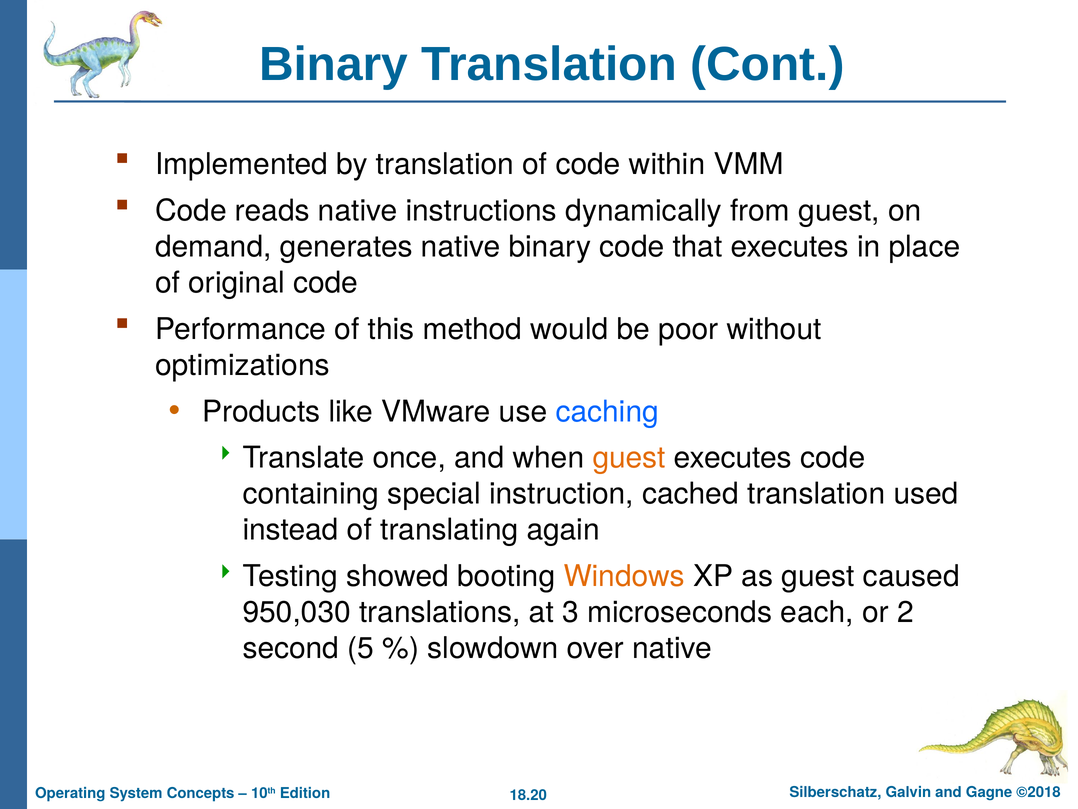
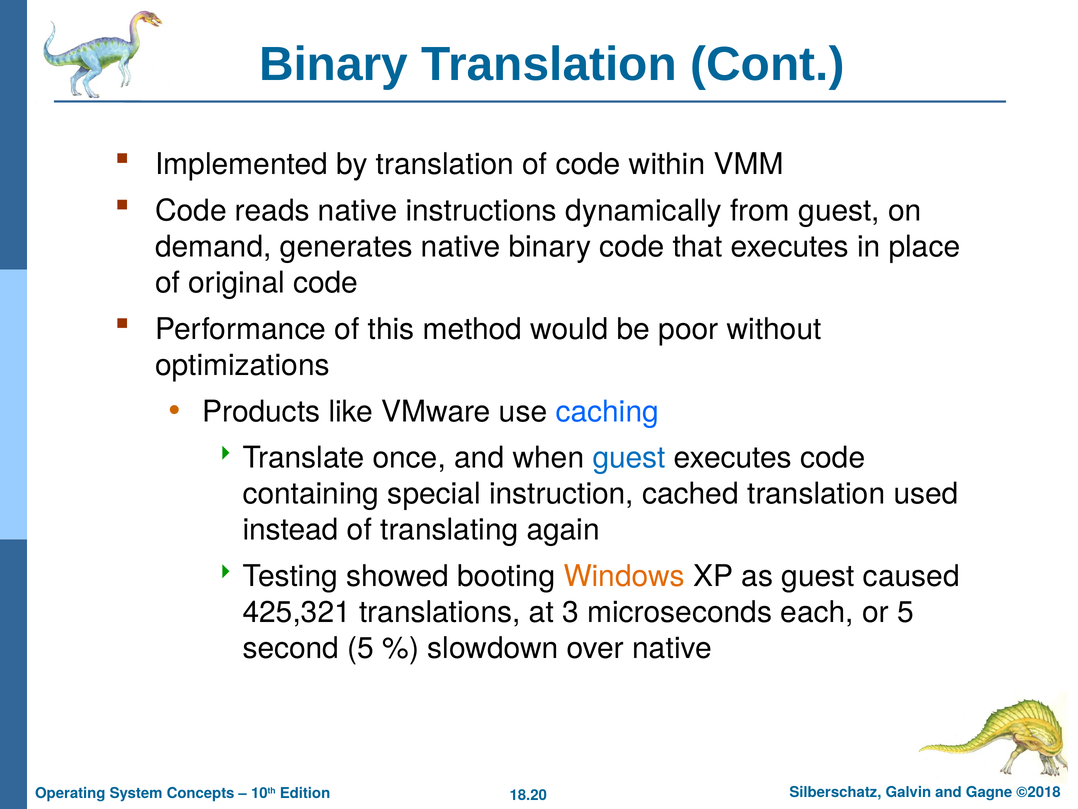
guest colour: orange -> blue (629, 458)
950,030: 950,030 -> 425,321 (297, 612)
or 2: 2 -> 5 (905, 612)
